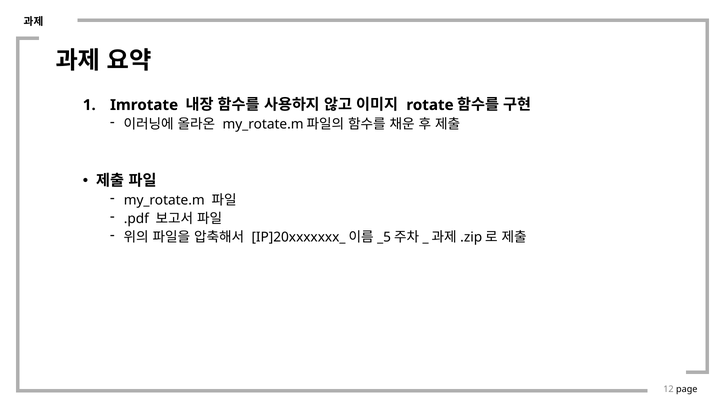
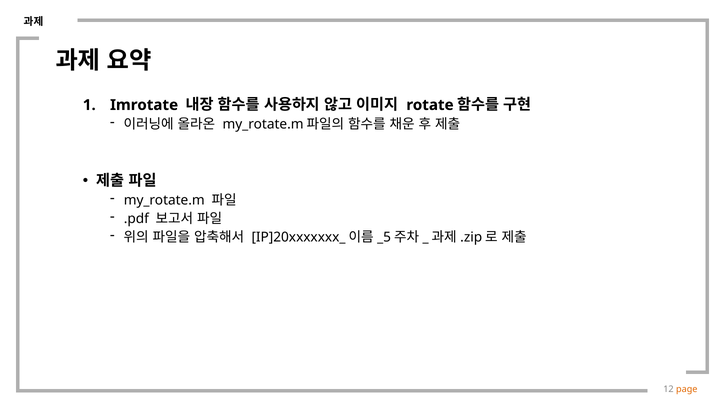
page colour: black -> orange (687, 389)
